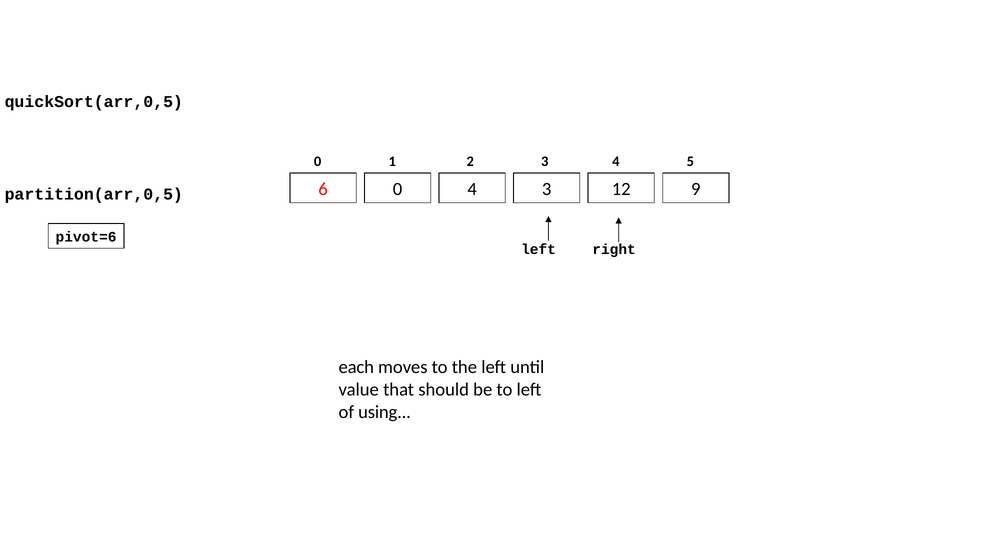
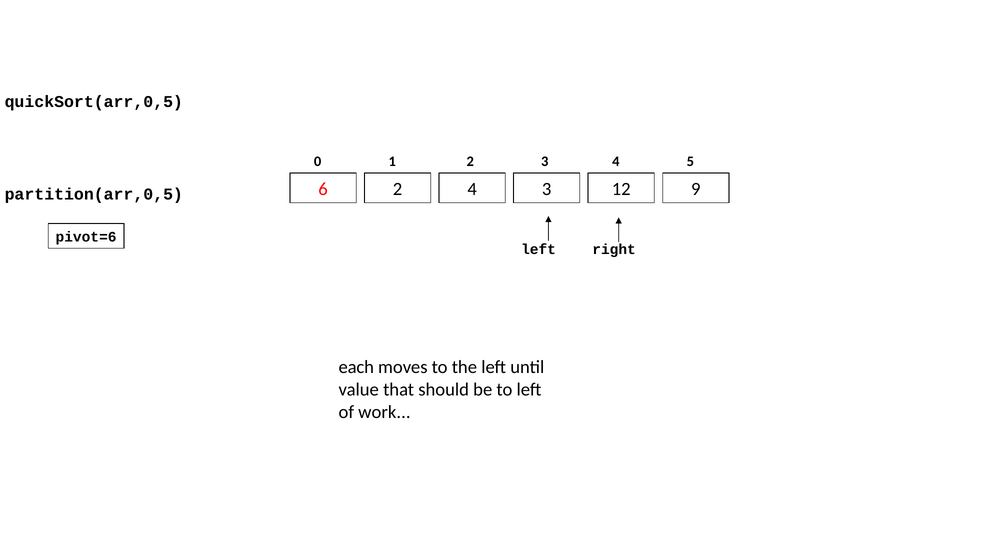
6 0: 0 -> 2 (398, 189)
using: using -> work (384, 412)
